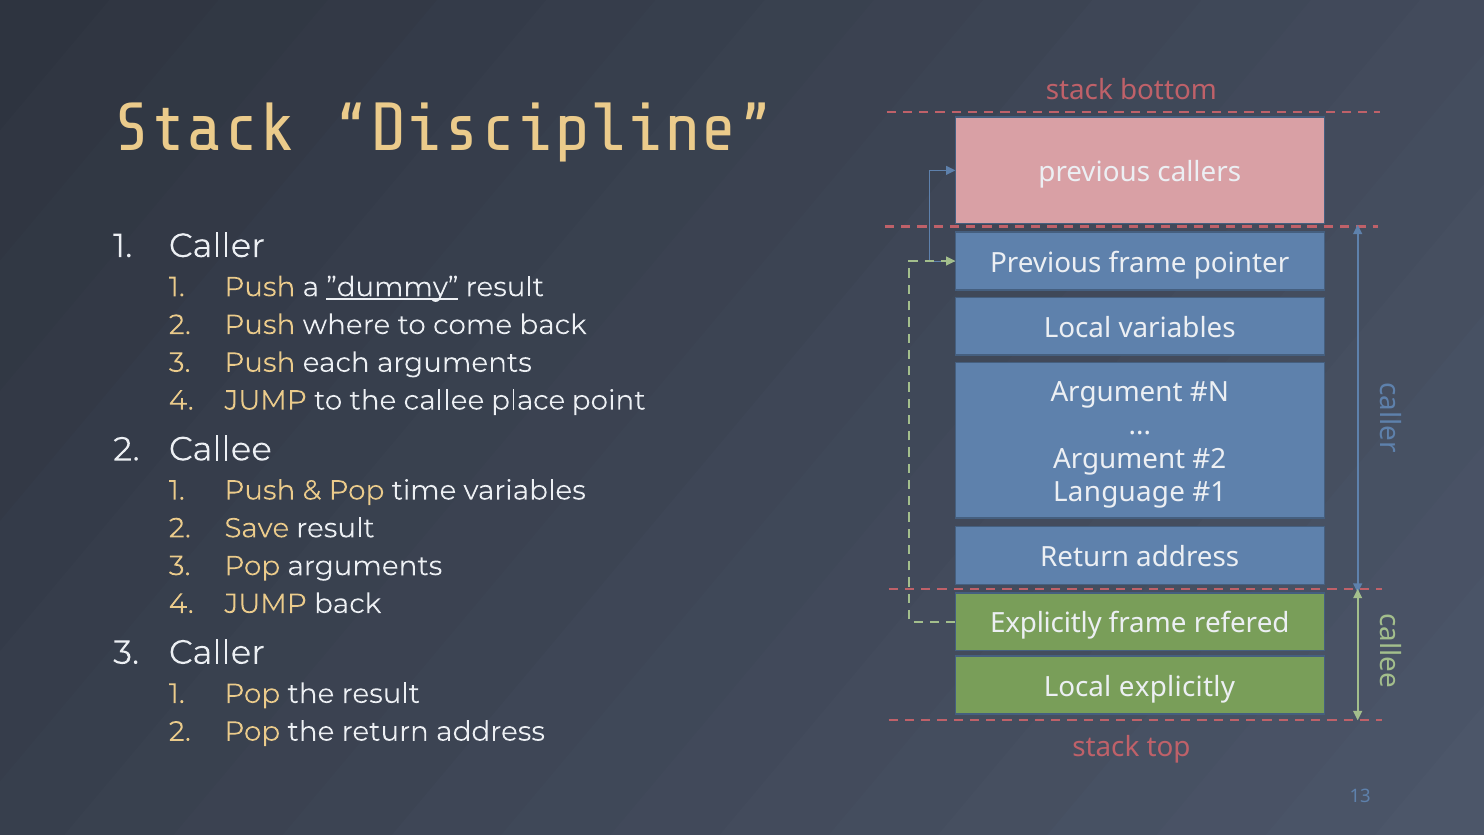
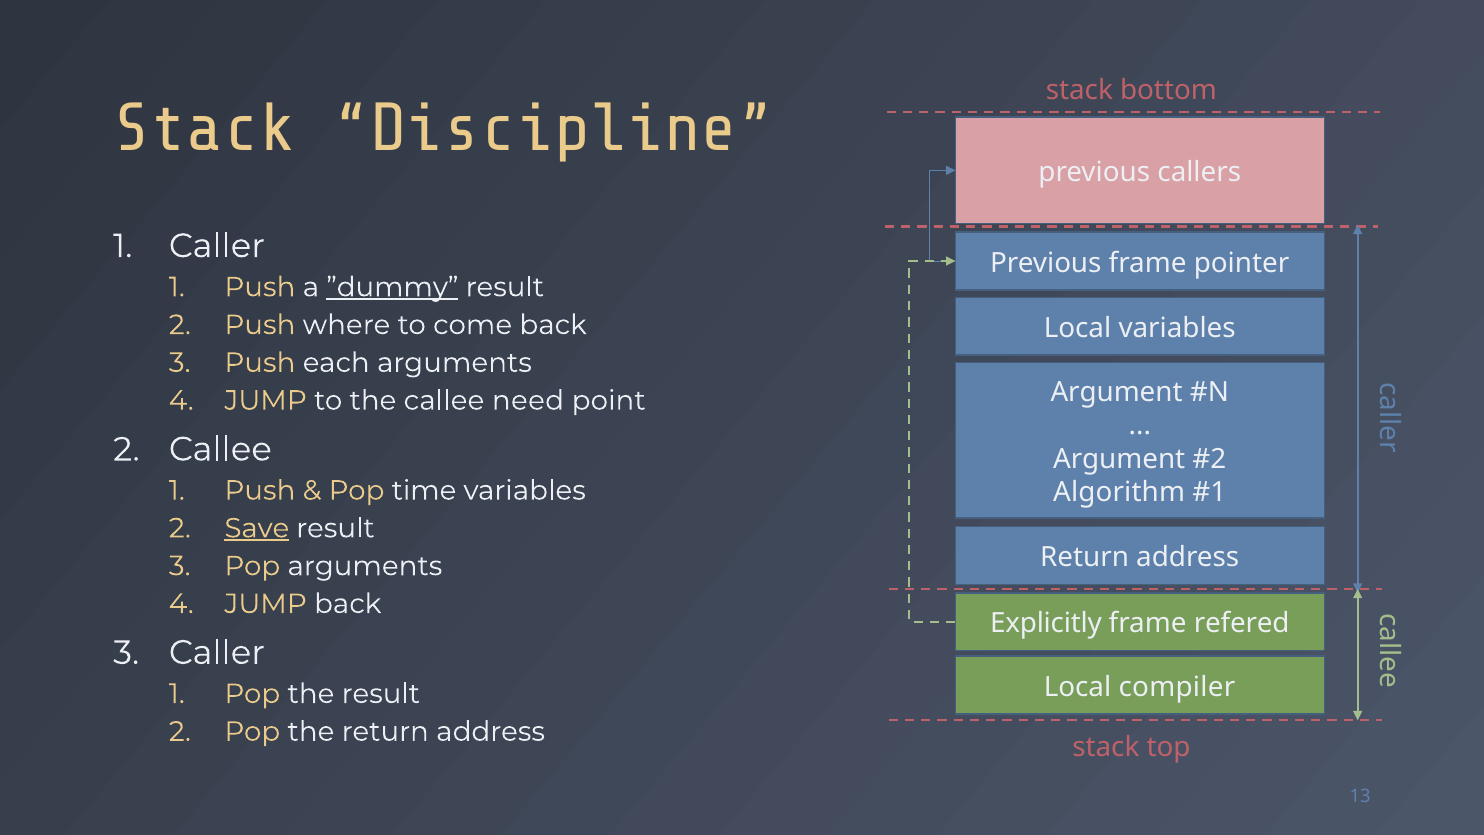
place: place -> need (528, 400)
Language: Language -> Algorithm (1119, 492)
Save underline: none -> present (257, 528)
Local explicitly: explicitly -> compiler (1177, 687)
